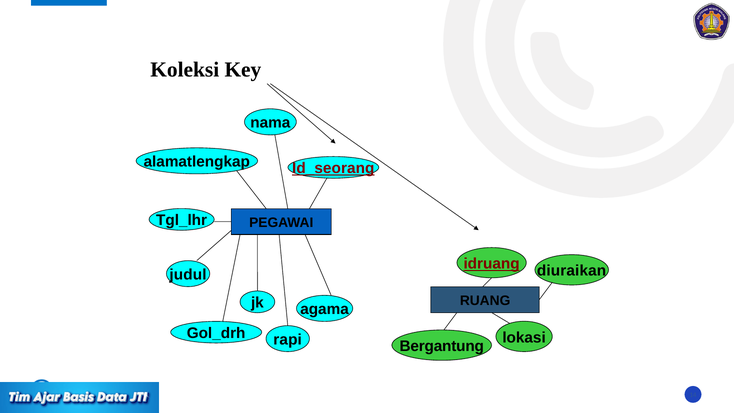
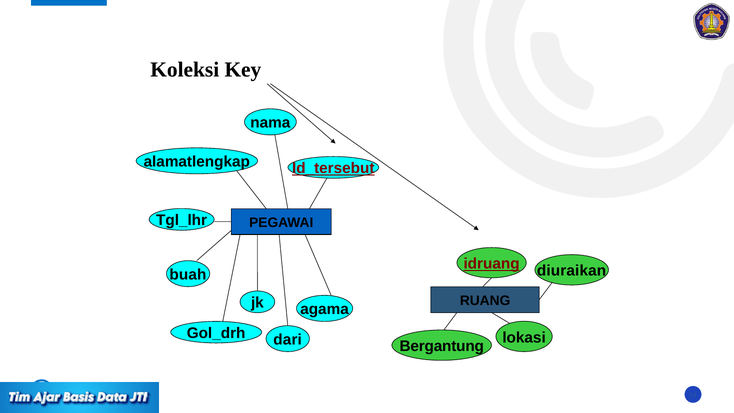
Id_seorang: Id_seorang -> Id_tersebut (333, 168)
judul: judul -> buah (188, 275)
rapi: rapi -> dari (288, 340)
